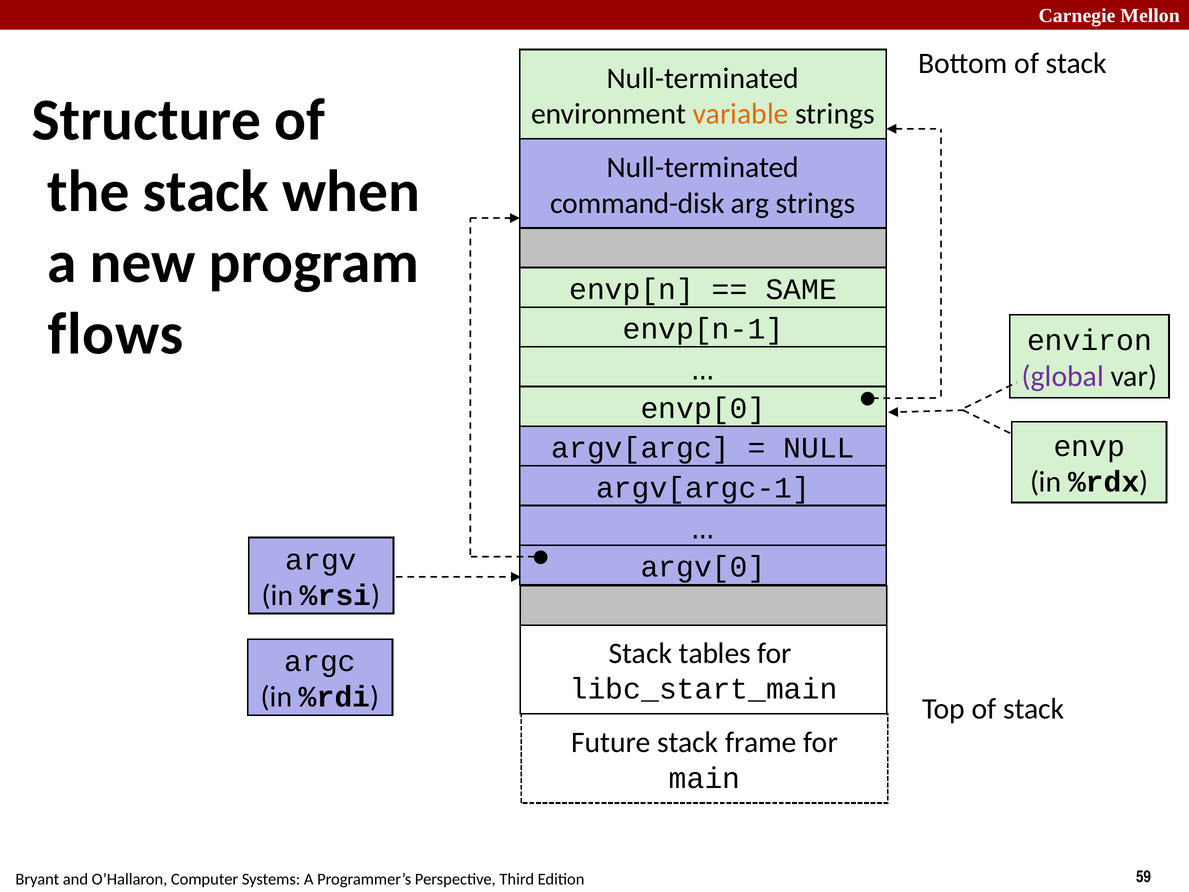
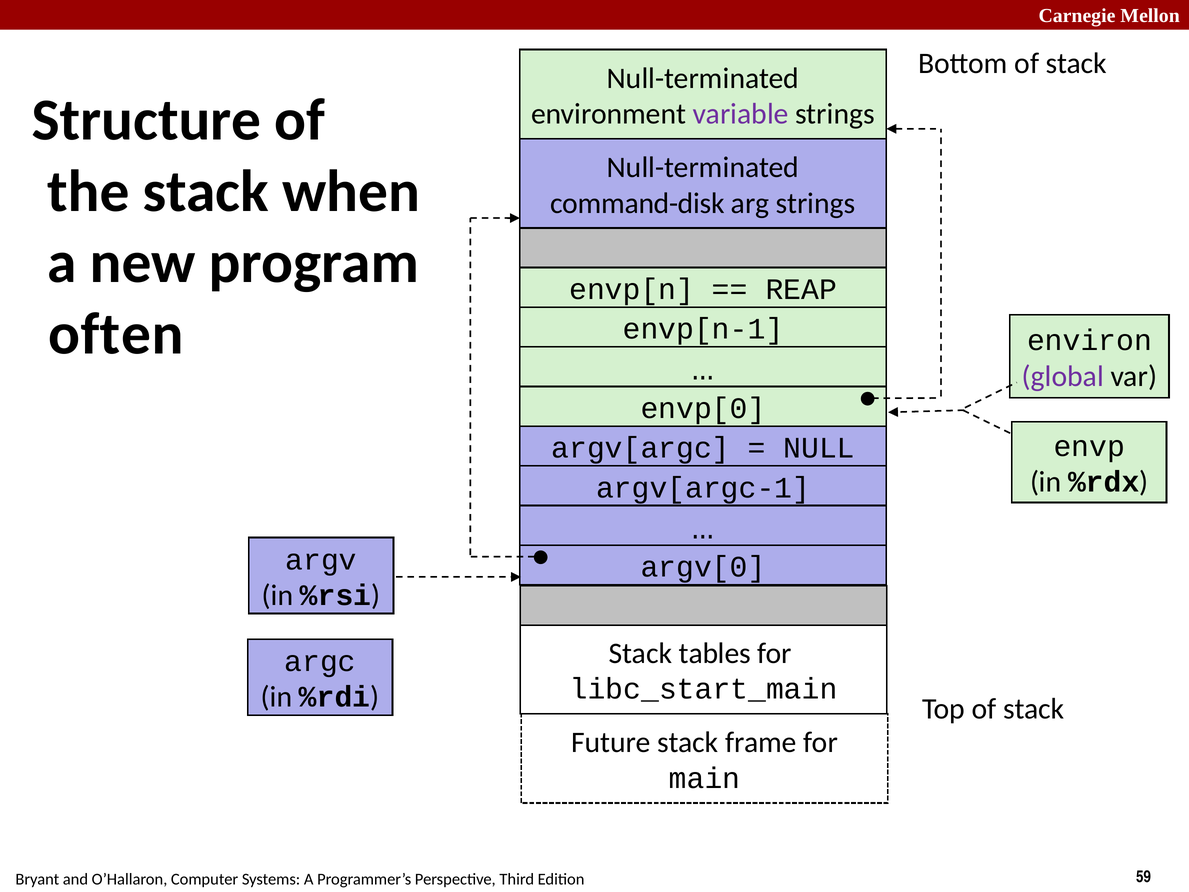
variable colour: orange -> purple (741, 114)
SAME: SAME -> REAP (801, 289)
flows: flows -> often (116, 334)
